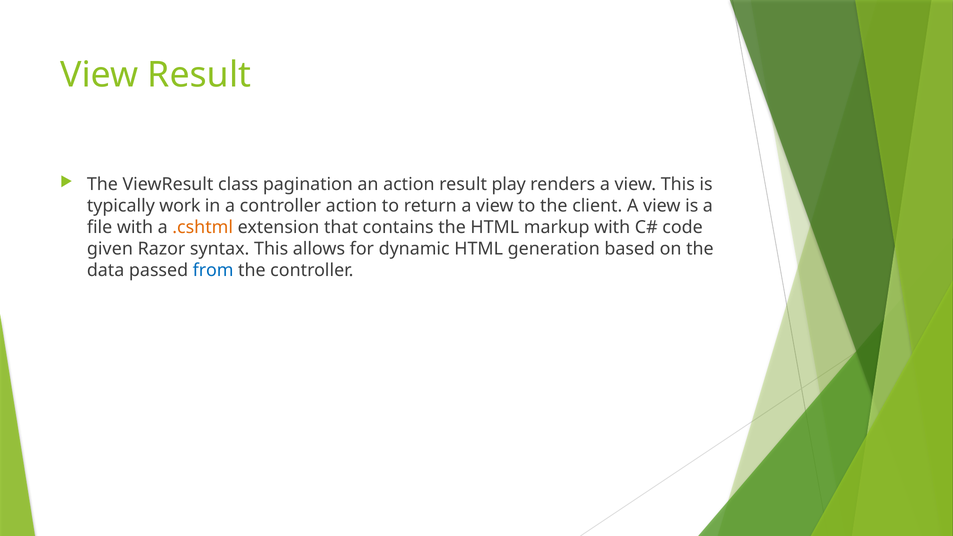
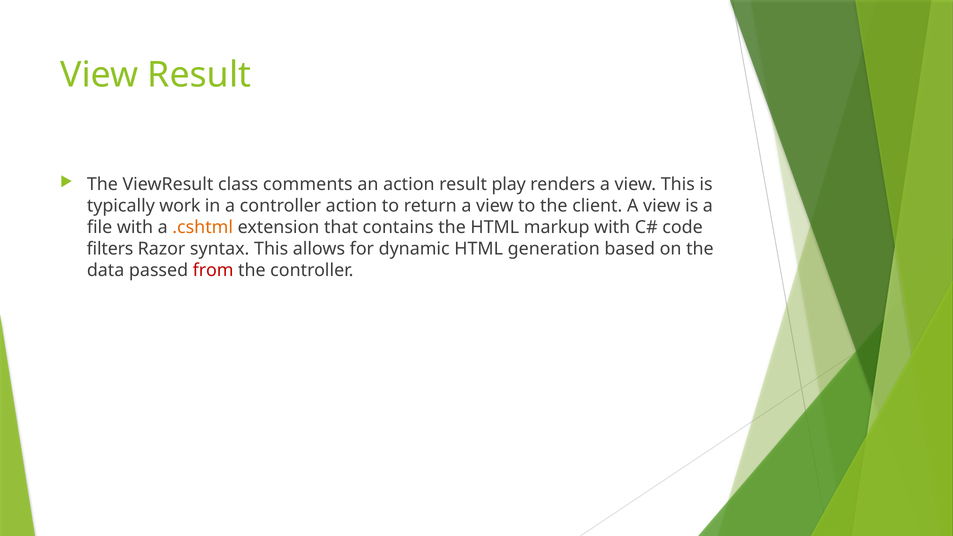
pagination: pagination -> comments (308, 184)
given: given -> filters (110, 249)
from colour: blue -> red (213, 270)
